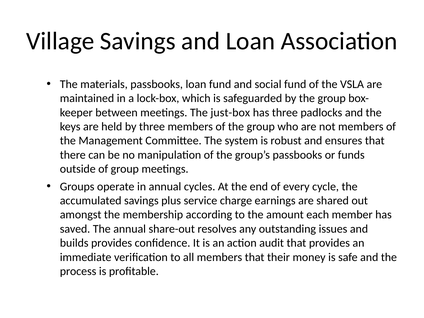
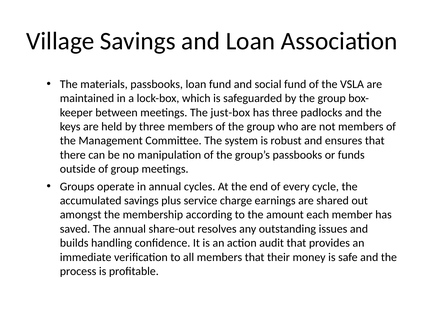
builds provides: provides -> handling (112, 243)
